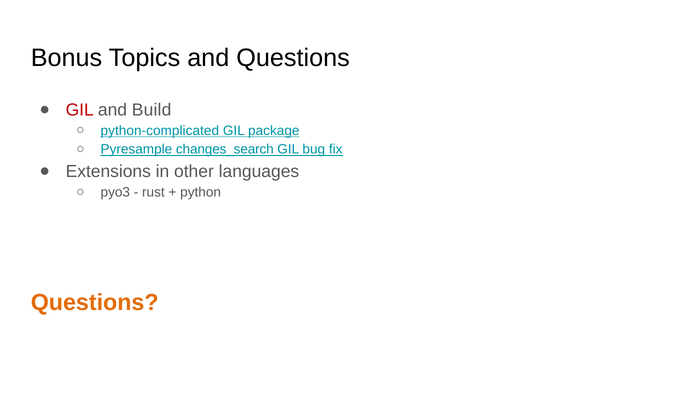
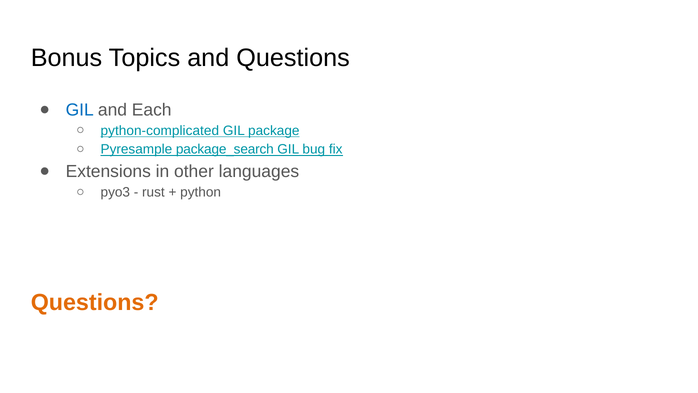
GIL colour: red -> blue (80, 110)
Build: Build -> Each (152, 110)
changes_search: changes_search -> package_search (225, 149)
